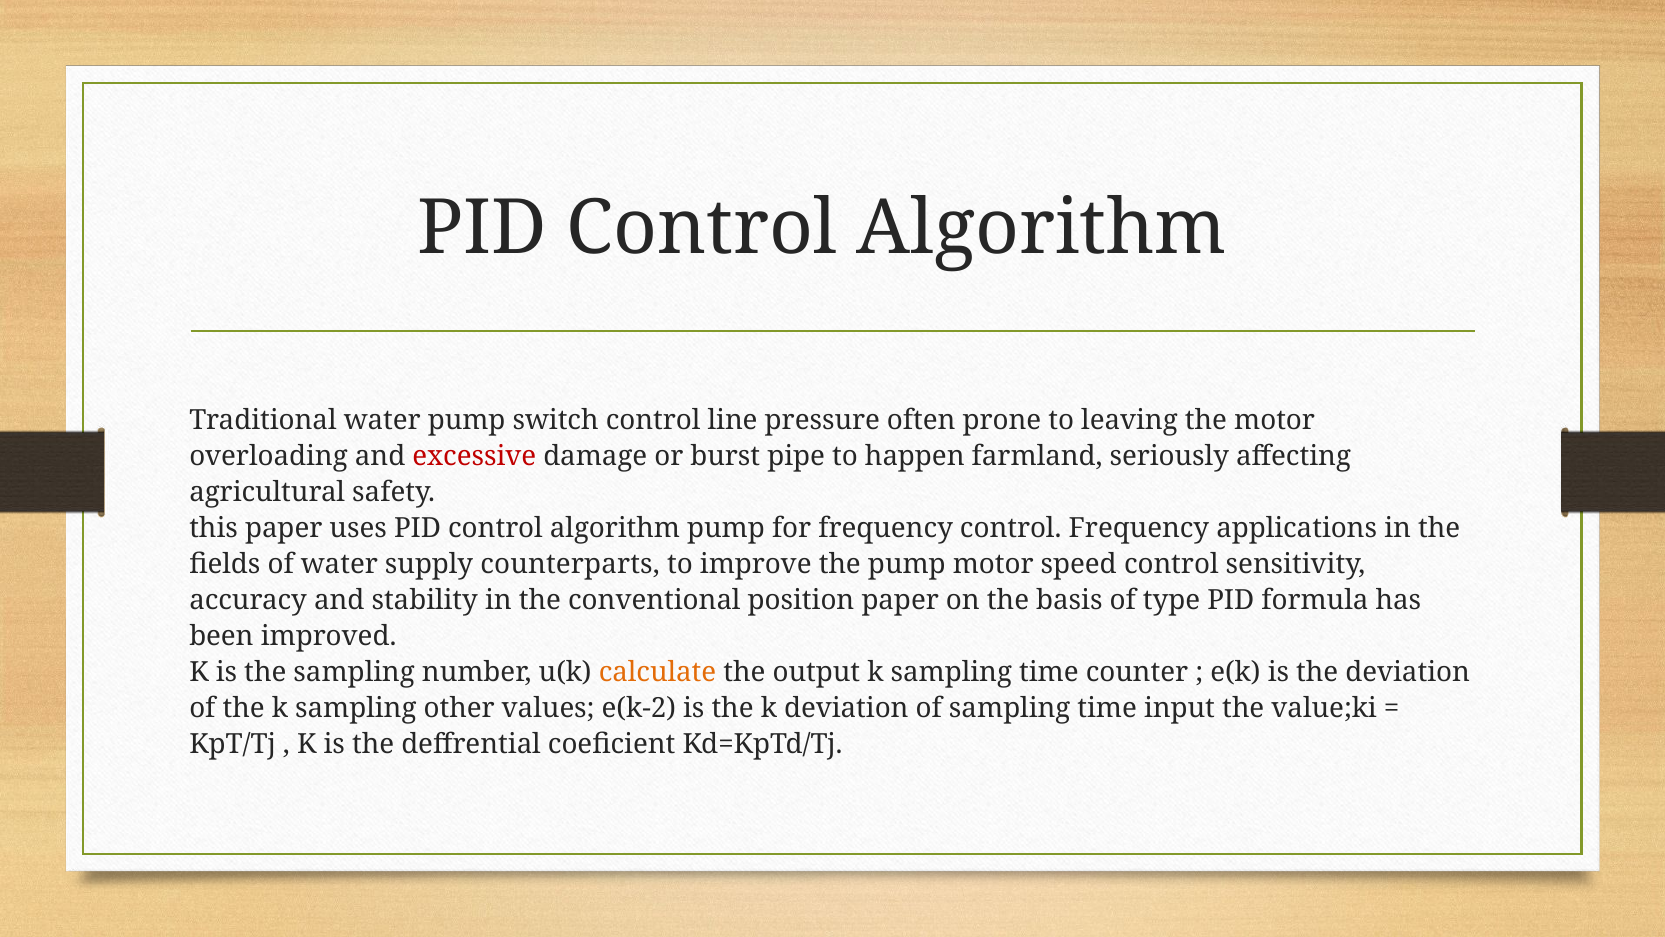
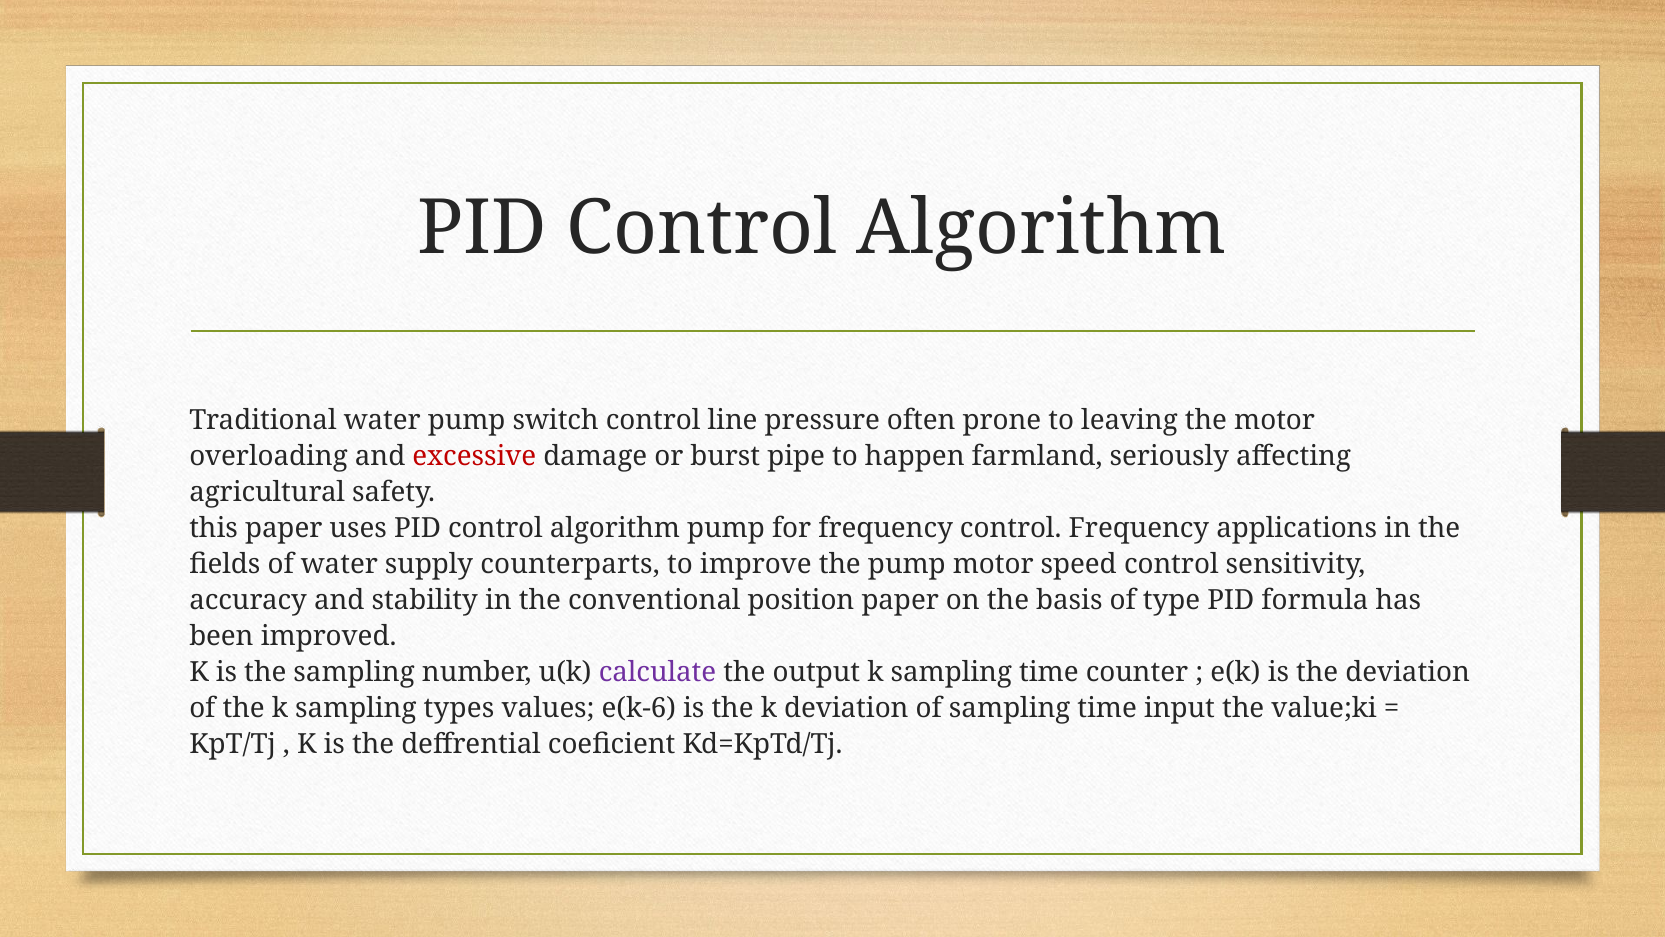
calculate colour: orange -> purple (658, 672)
other: other -> types (459, 708)
e(k-2: e(k-2 -> e(k-6 (639, 708)
